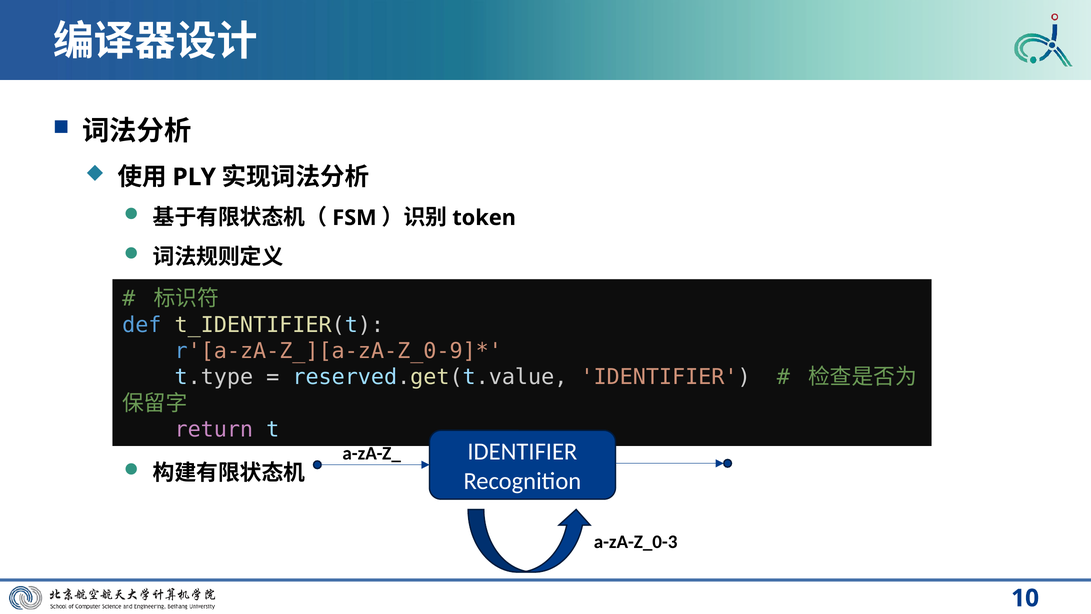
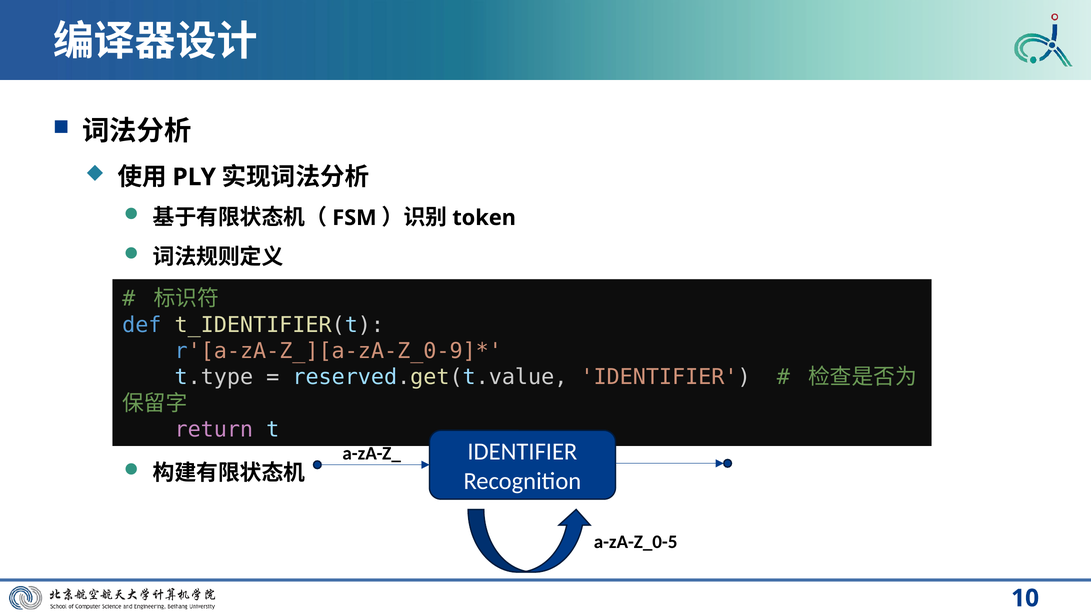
a-zA-Z_0-3: a-zA-Z_0-3 -> a-zA-Z_0-5 (636, 542)
